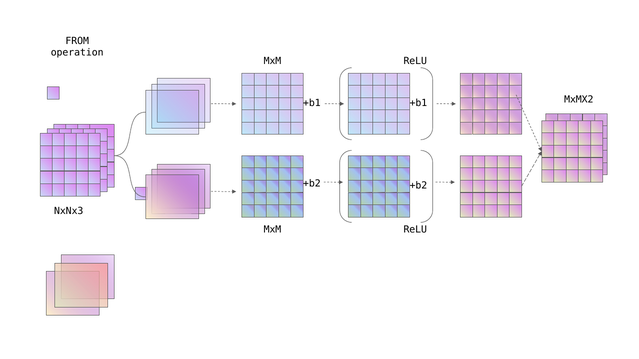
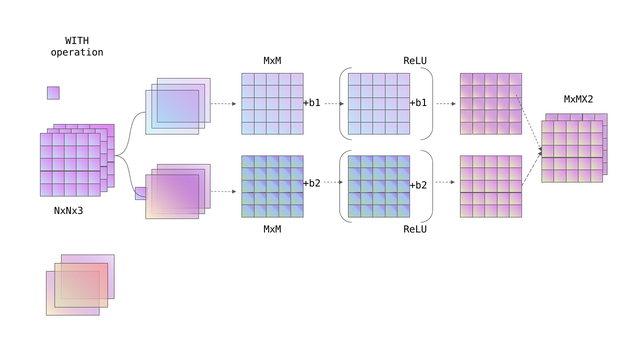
FROM: FROM -> WITH (77, 41)
